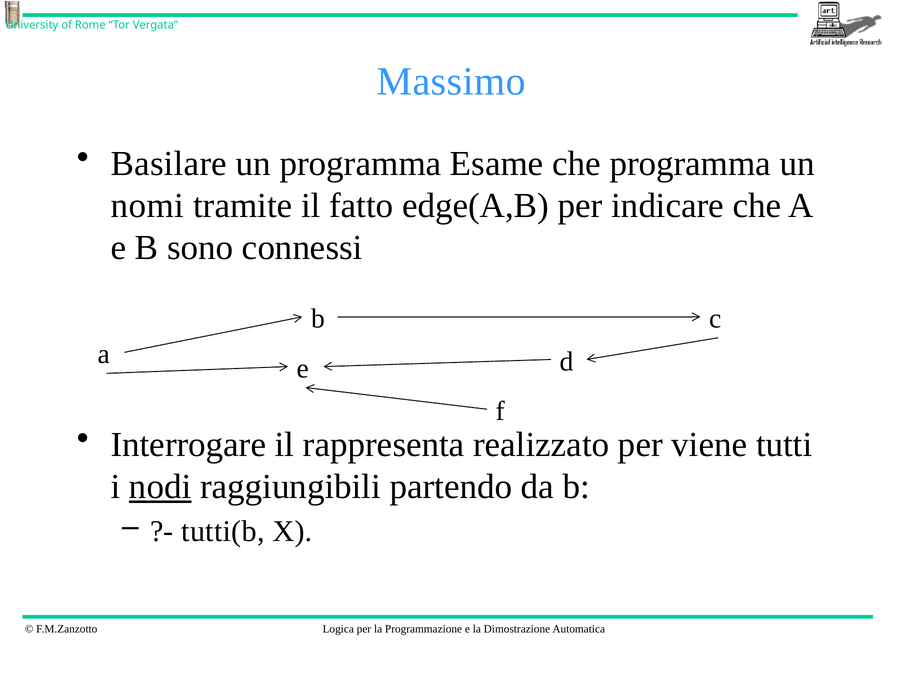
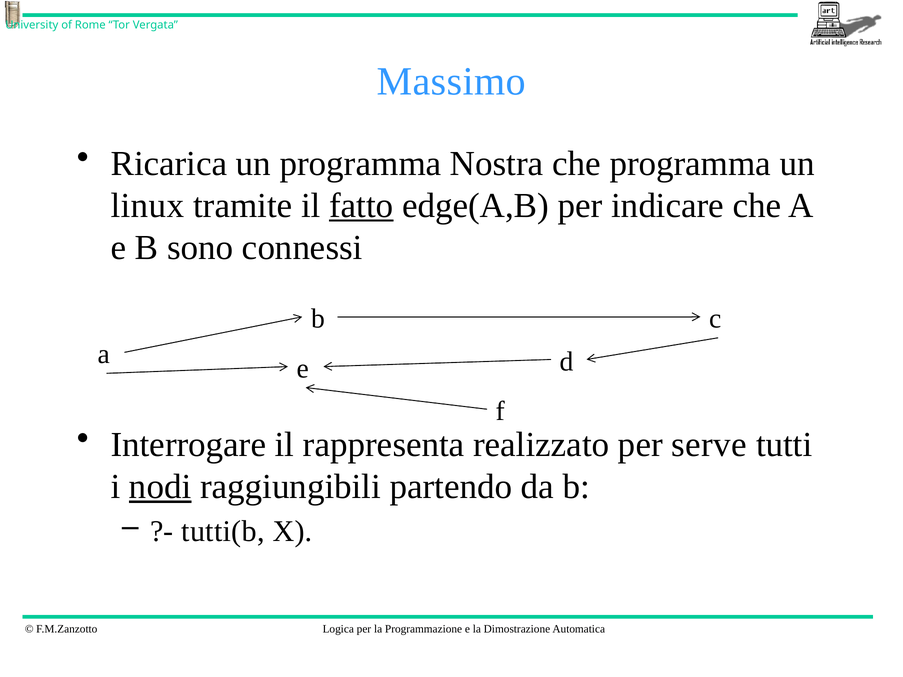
Basilare: Basilare -> Ricarica (169, 163)
Esame: Esame -> Nostra (497, 163)
nomi: nomi -> linux (147, 206)
fatto underline: none -> present (361, 206)
viene: viene -> serve (709, 445)
